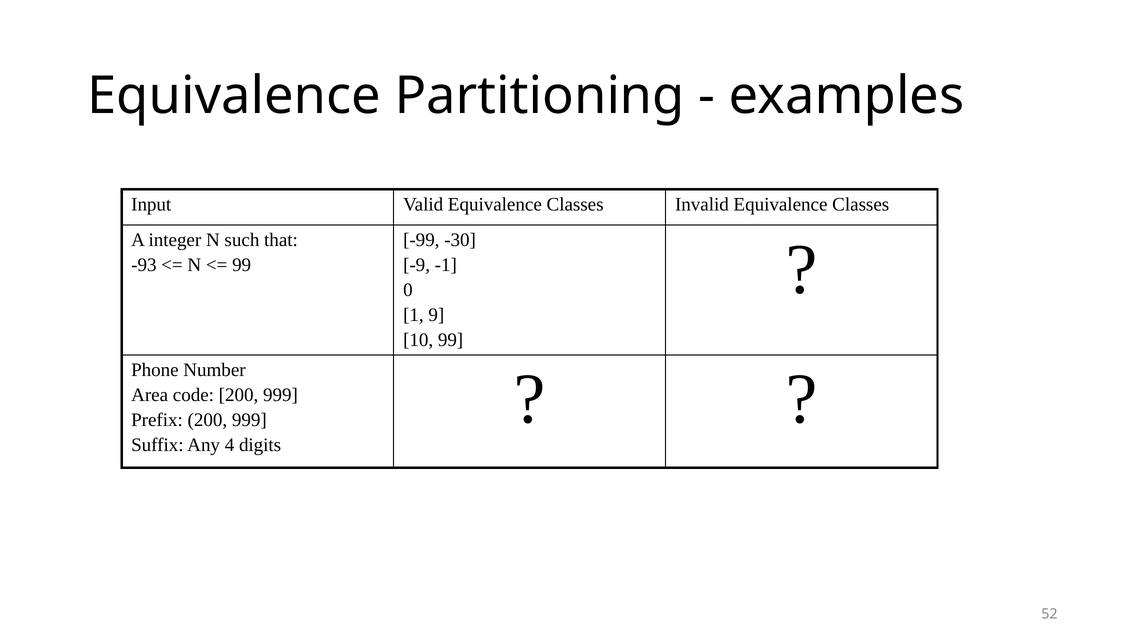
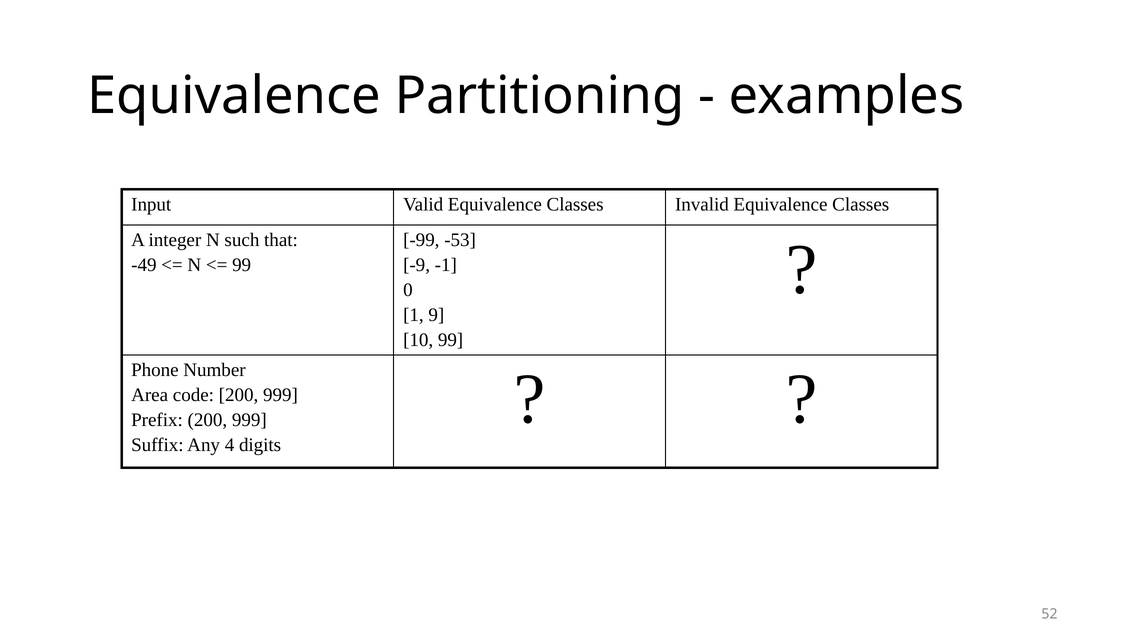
-30: -30 -> -53 (460, 240)
-93: -93 -> -49 (144, 265)
